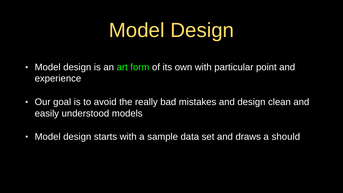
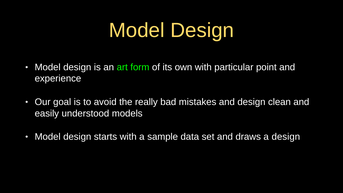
a should: should -> design (286, 137)
